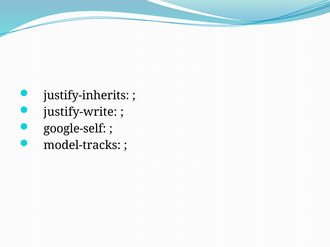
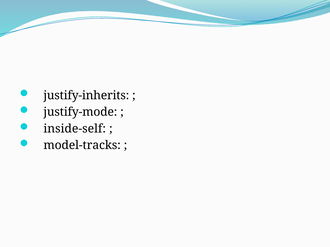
justify-write: justify-write -> justify-mode (80, 112)
google-self: google-self -> inside-self (75, 129)
